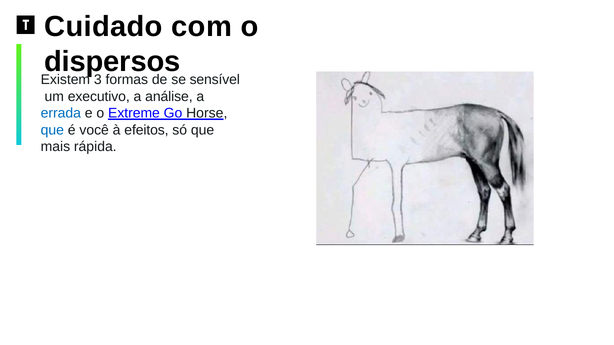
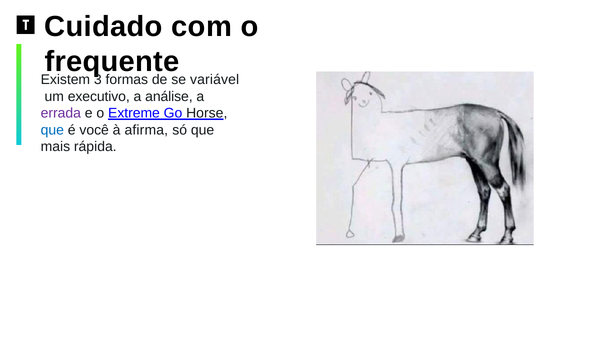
dispersos: dispersos -> frequente (112, 62)
sensível: sensível -> variável (215, 80)
errada colour: blue -> purple (61, 113)
efeitos: efeitos -> afirma (146, 130)
